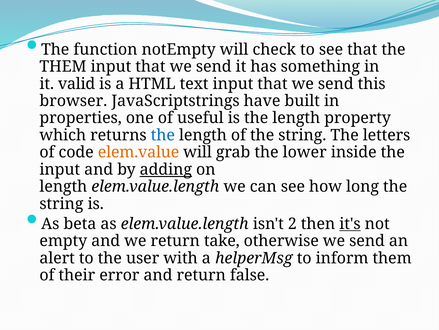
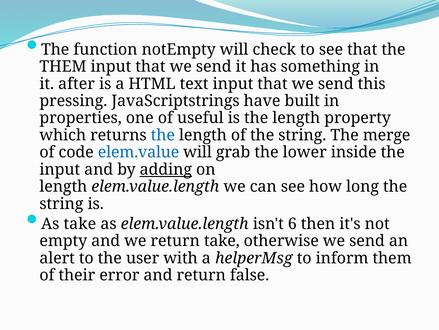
valid: valid -> after (77, 84)
browser: browser -> pressing (73, 101)
letters: letters -> merge (387, 135)
elem.value colour: orange -> blue (139, 152)
As beta: beta -> take (80, 223)
2: 2 -> 6 (292, 223)
it's underline: present -> none (350, 223)
